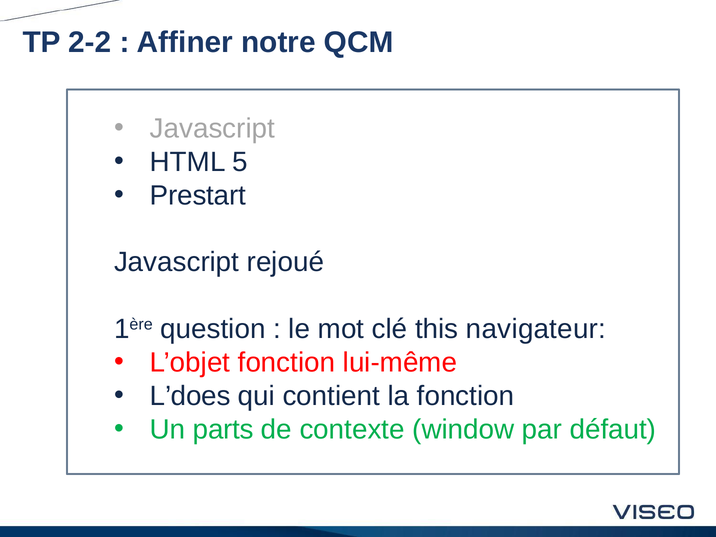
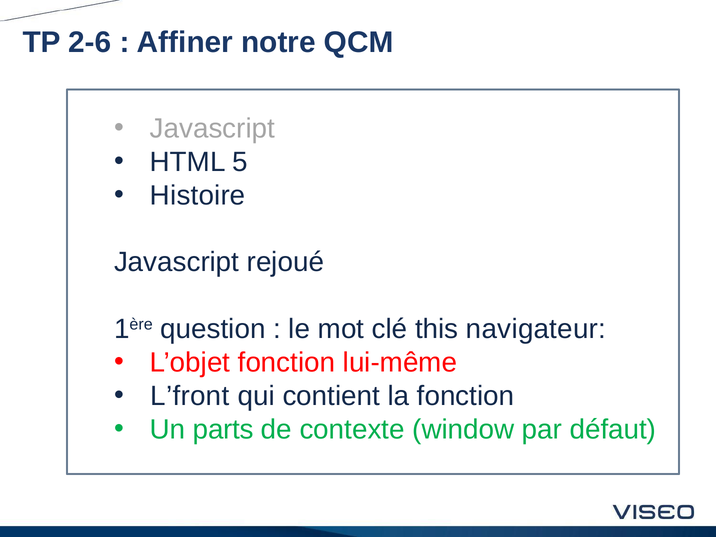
2-2: 2-2 -> 2-6 (90, 43)
Prestart: Prestart -> Histoire (198, 195)
L’does: L’does -> L’front (190, 396)
